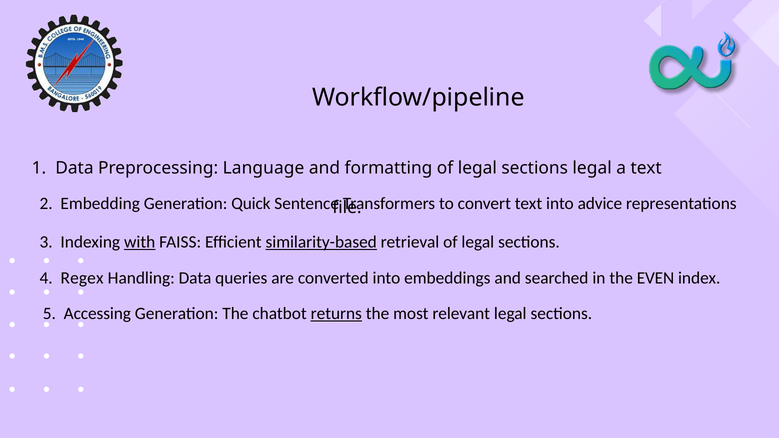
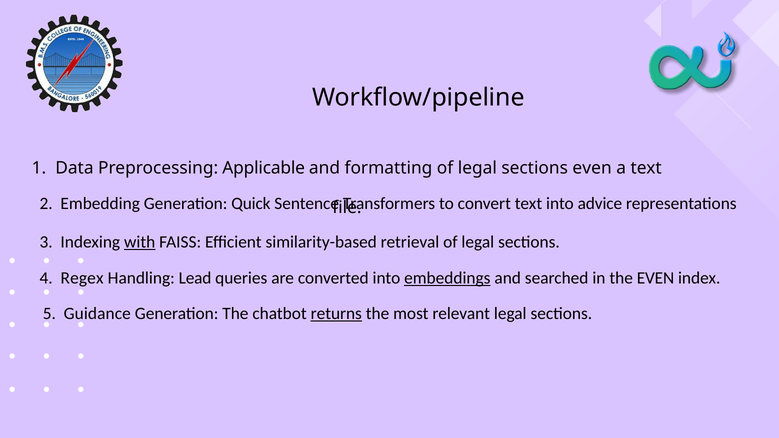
Language: Language -> Applicable (264, 168)
sections legal: legal -> even (592, 168)
similarity-based underline: present -> none (321, 242)
Handling Data: Data -> Lead (195, 278)
embeddings underline: none -> present (447, 278)
Accessing: Accessing -> Guidance (97, 314)
